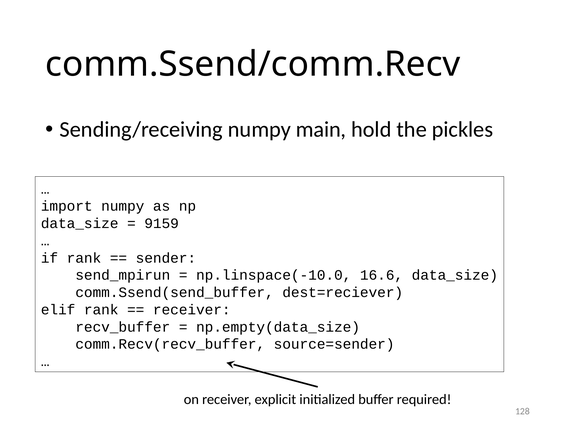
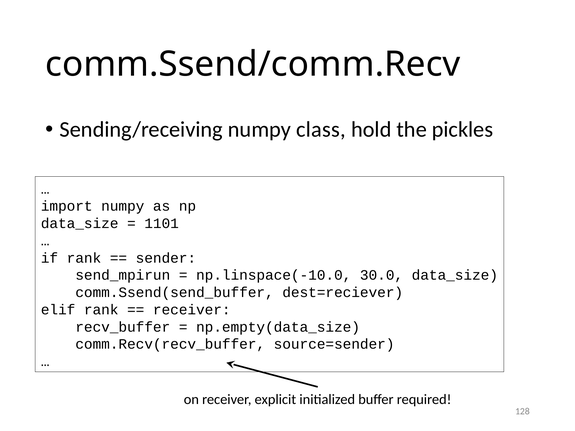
main: main -> class (321, 130)
9159: 9159 -> 1101 (162, 224)
16.6: 16.6 -> 30.0 (382, 275)
